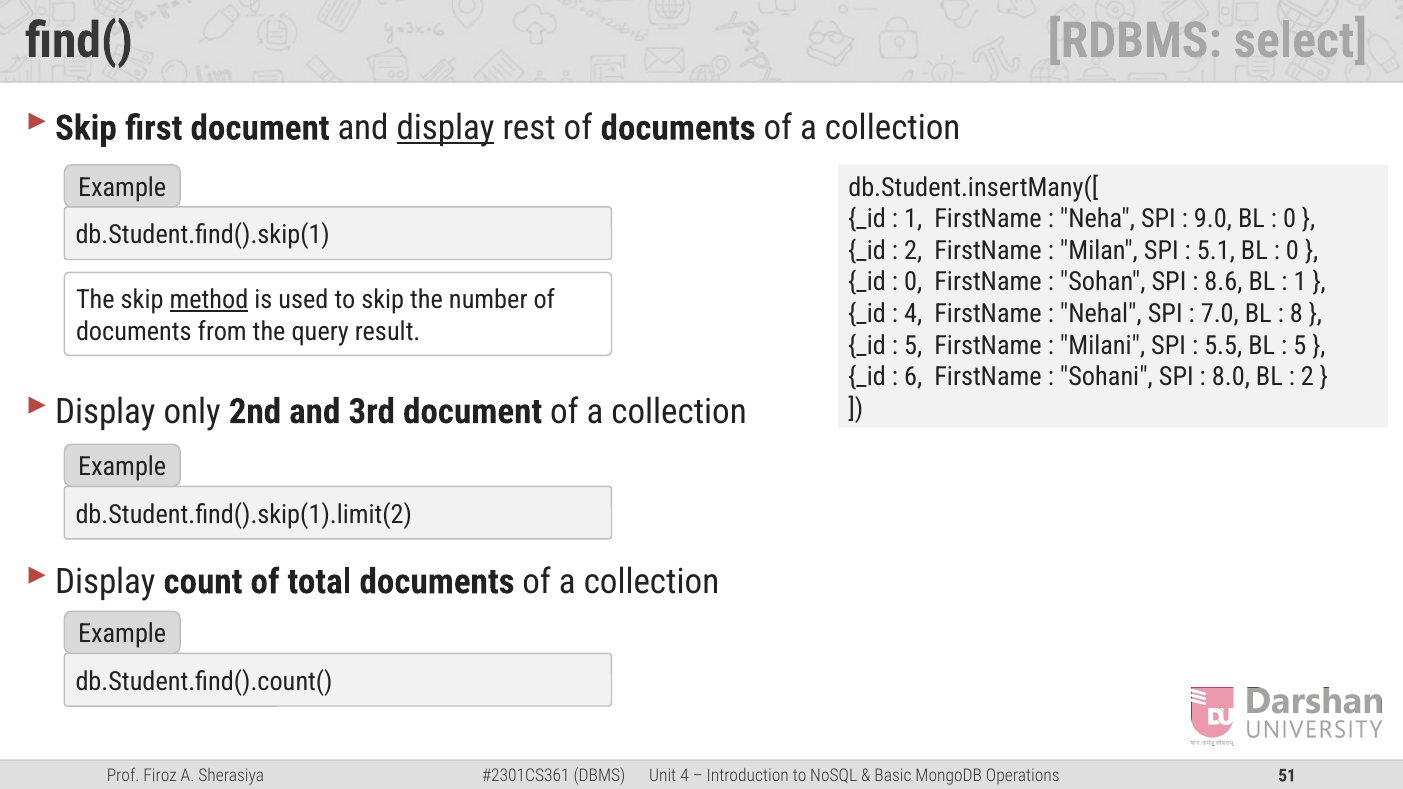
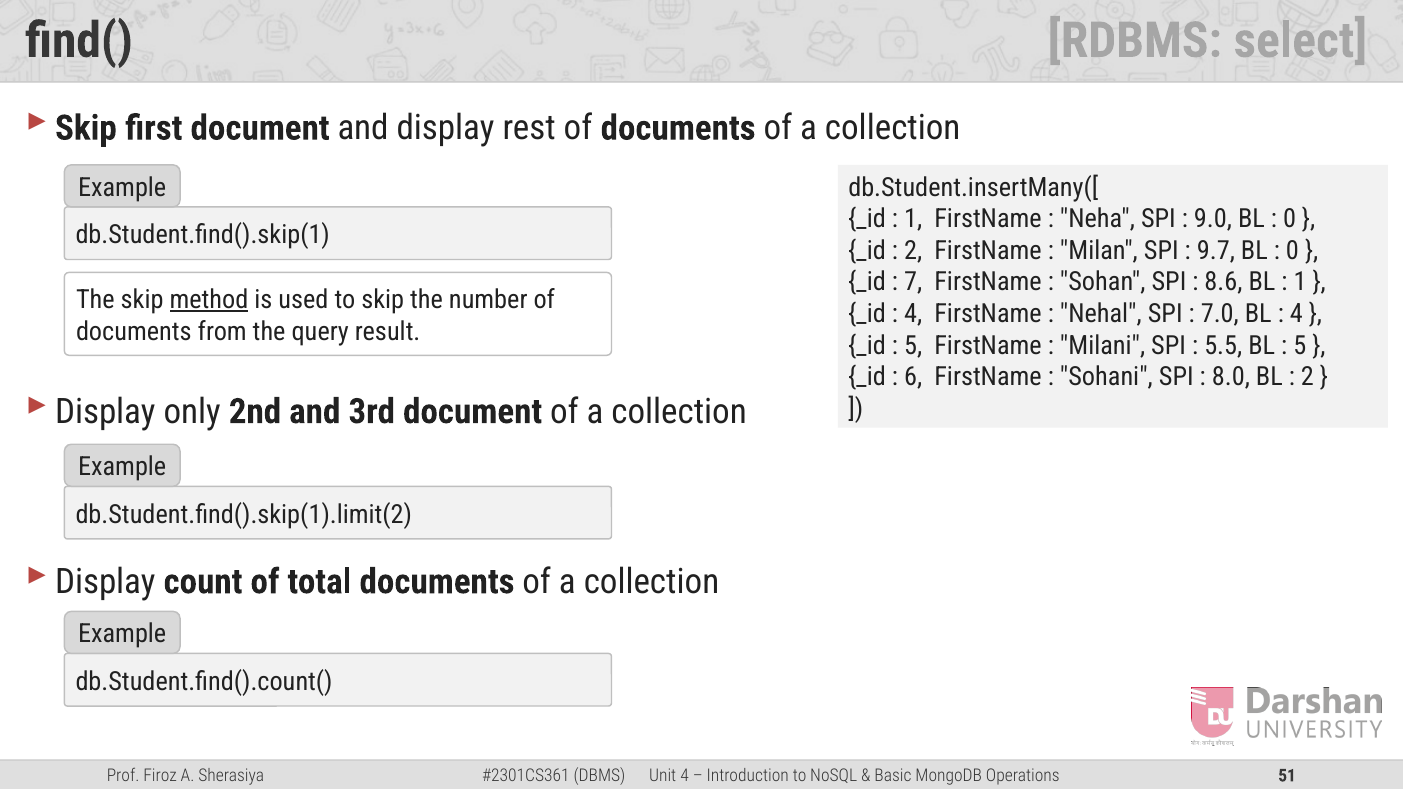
display underline: present -> none (446, 128)
5.1: 5.1 -> 9.7 (1216, 251)
0: 0 -> 7 (913, 282)
8: 8 -> 4 (1296, 314)
